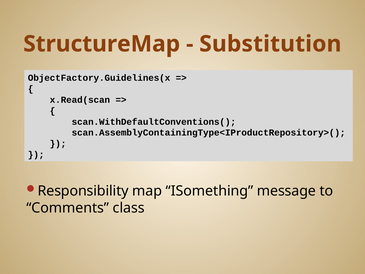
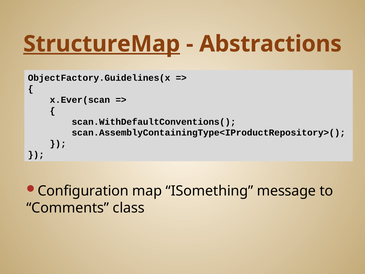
StructureMap underline: none -> present (102, 44)
Substitution: Substitution -> Abstractions (270, 44)
x.Read(scan: x.Read(scan -> x.Ever(scan (80, 100)
Responsibility: Responsibility -> Configuration (83, 191)
